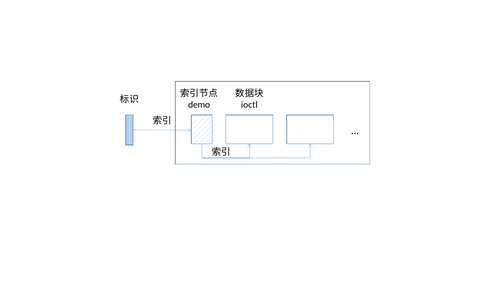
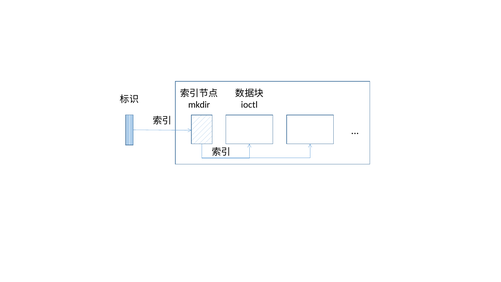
demo: demo -> mkdir (199, 105)
